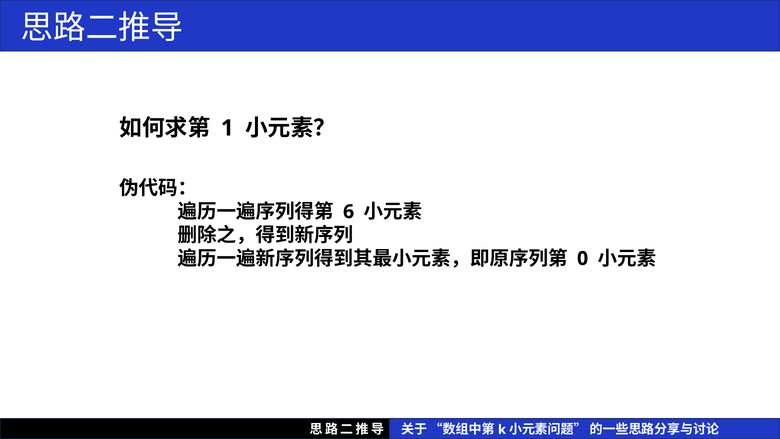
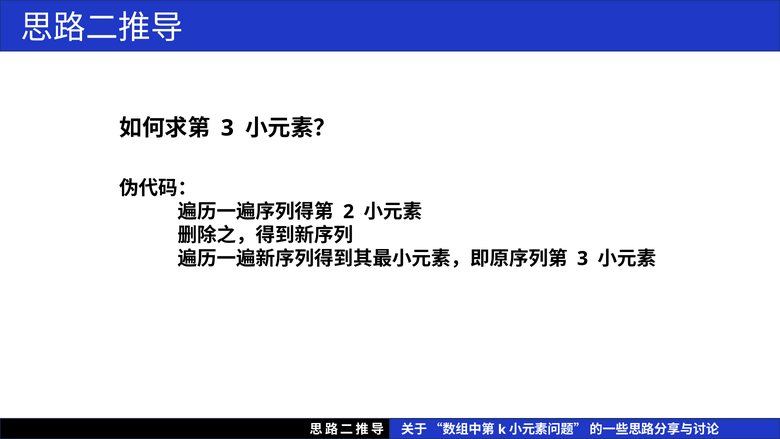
1: 1 -> 3 (227, 128)
6: 6 -> 2 (349, 212)
0: 0 -> 3 (583, 258)
